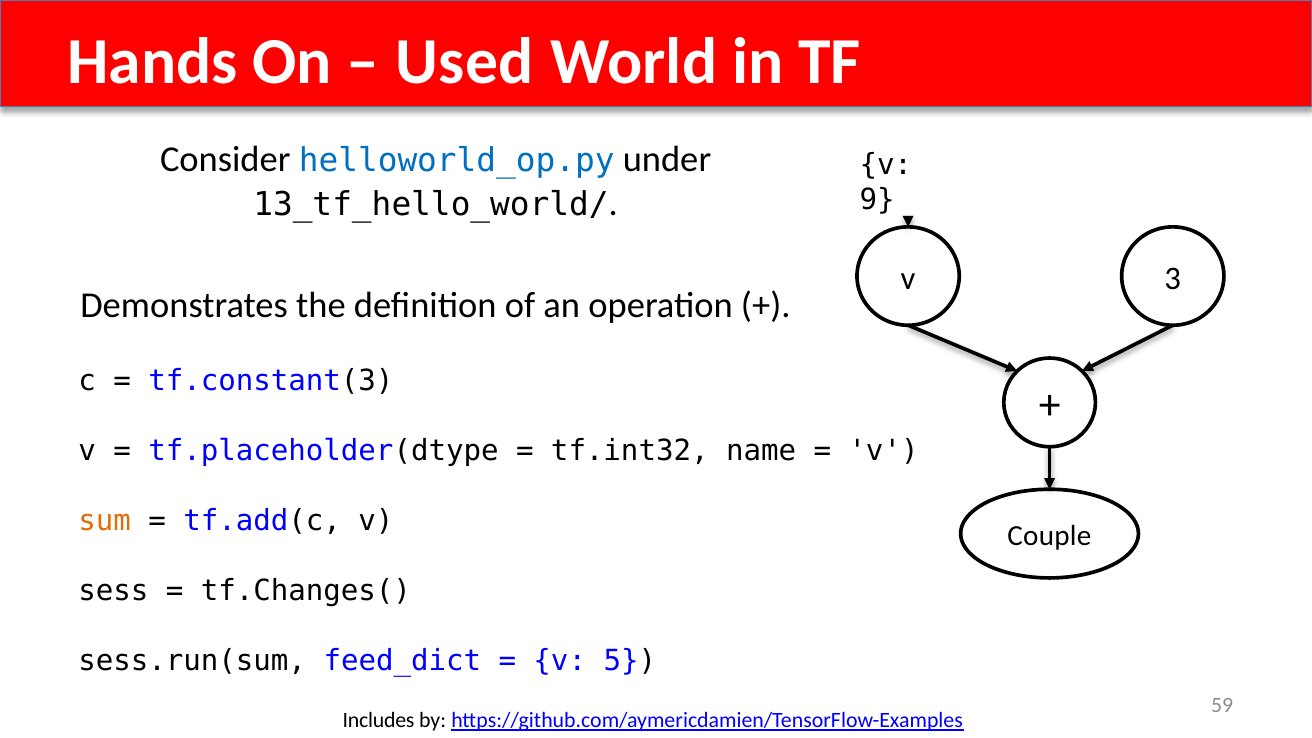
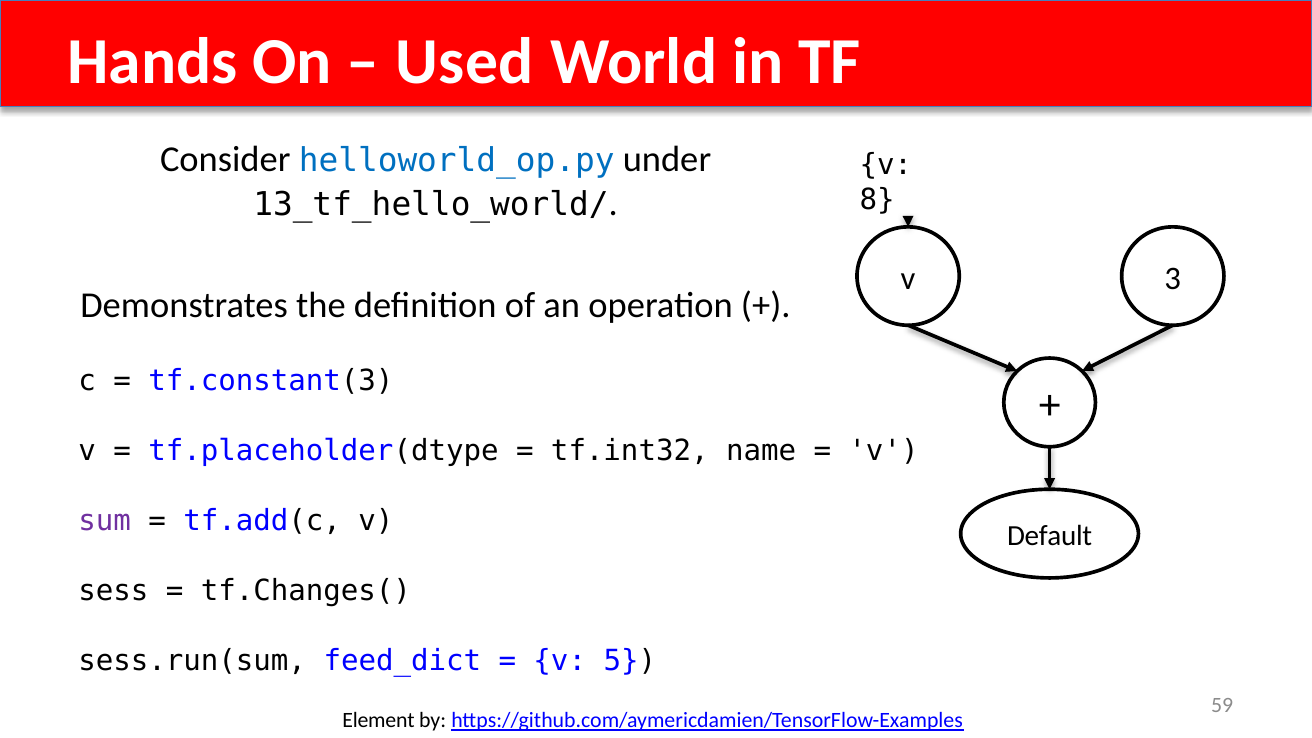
9: 9 -> 8 (877, 200)
sum colour: orange -> purple (105, 521)
Couple: Couple -> Default (1050, 536)
Includes: Includes -> Element (379, 720)
